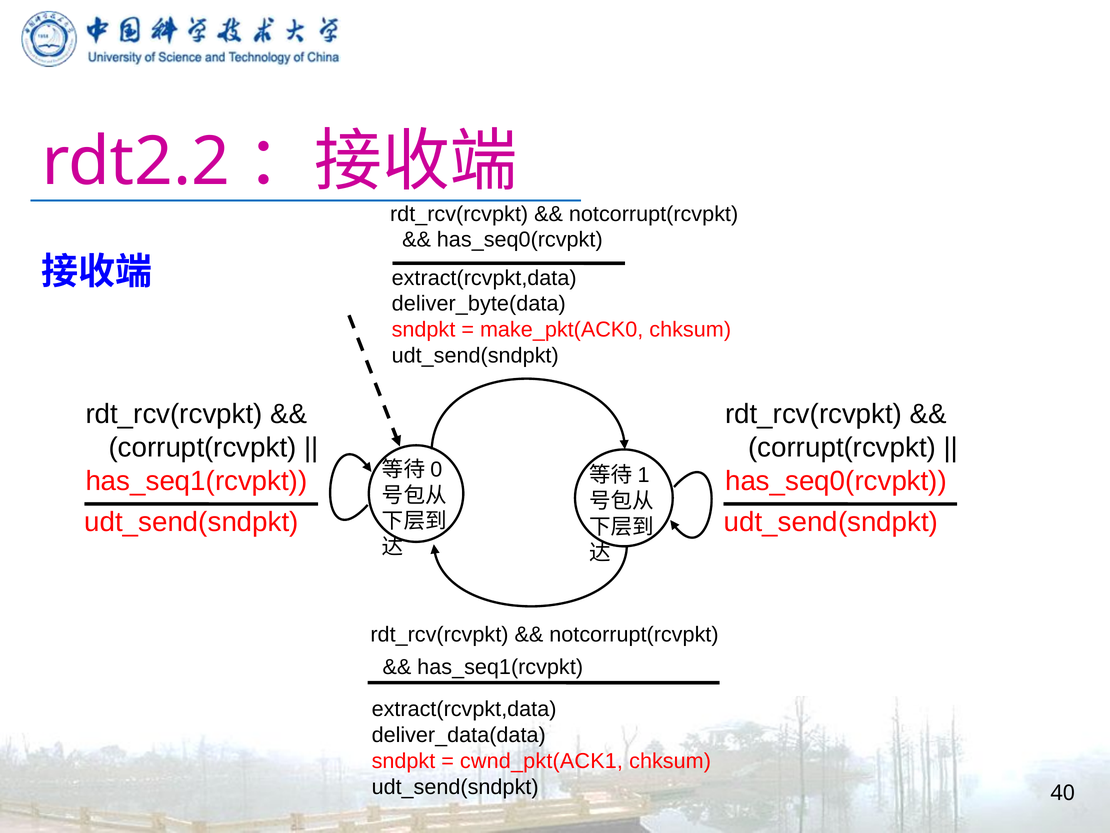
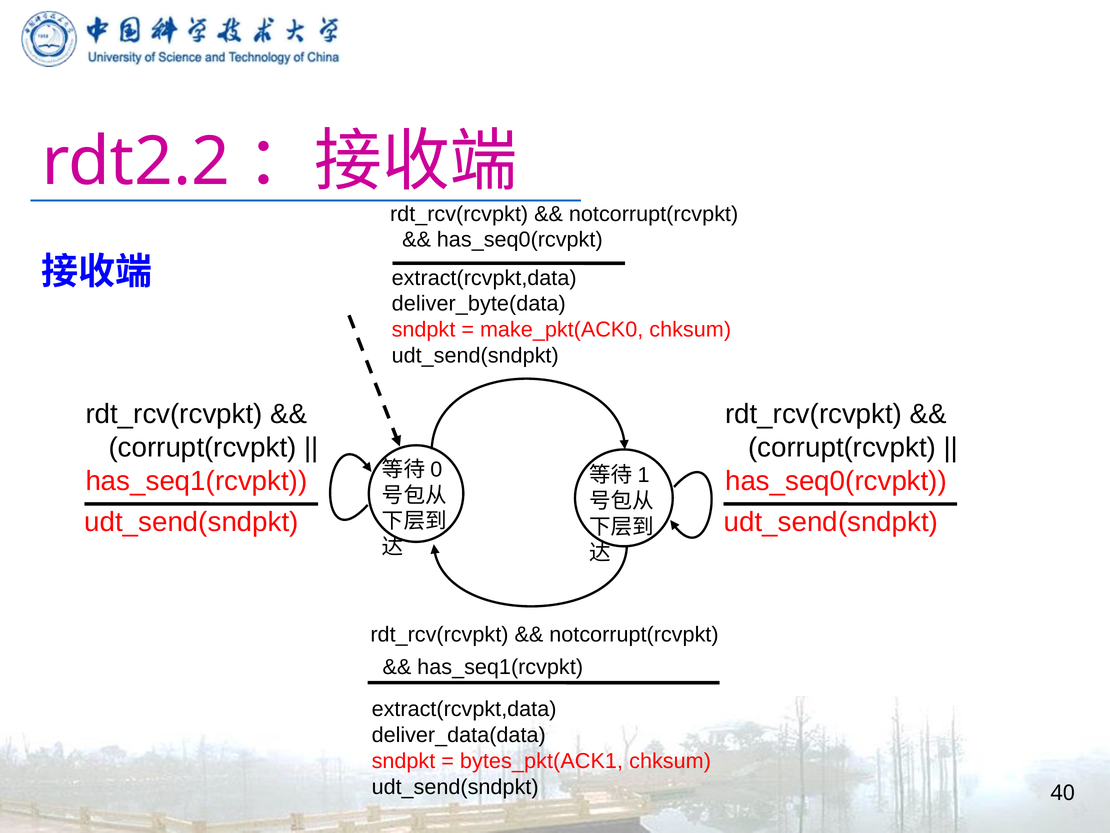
cwnd_pkt(ACK1: cwnd_pkt(ACK1 -> bytes_pkt(ACK1 (542, 761)
